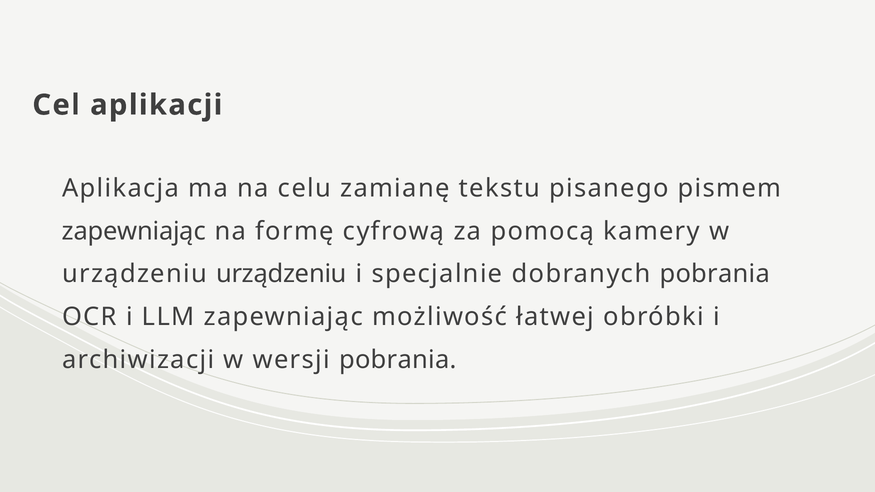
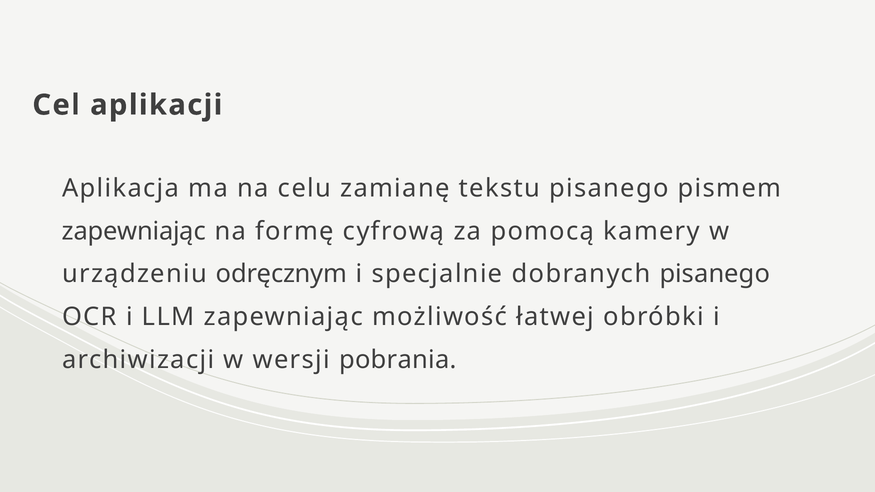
urządzeniu urządzeniu: urządzeniu -> odręcznym (281, 274)
dobranych pobrania: pobrania -> pisanego (715, 274)
